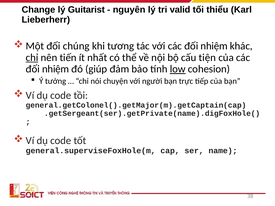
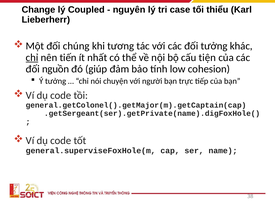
Guitarist: Guitarist -> Coupled (86, 10)
valid: valid -> case (180, 10)
với các đối nhiệm: nhiệm -> tưởng (214, 46)
nhiệm: nhiệm -> nguồn (56, 69)
low underline: present -> none (178, 69)
